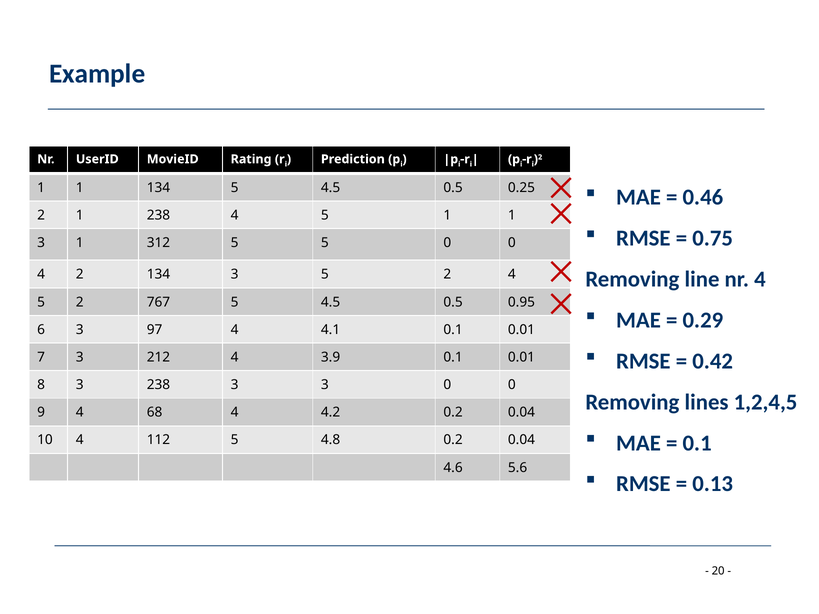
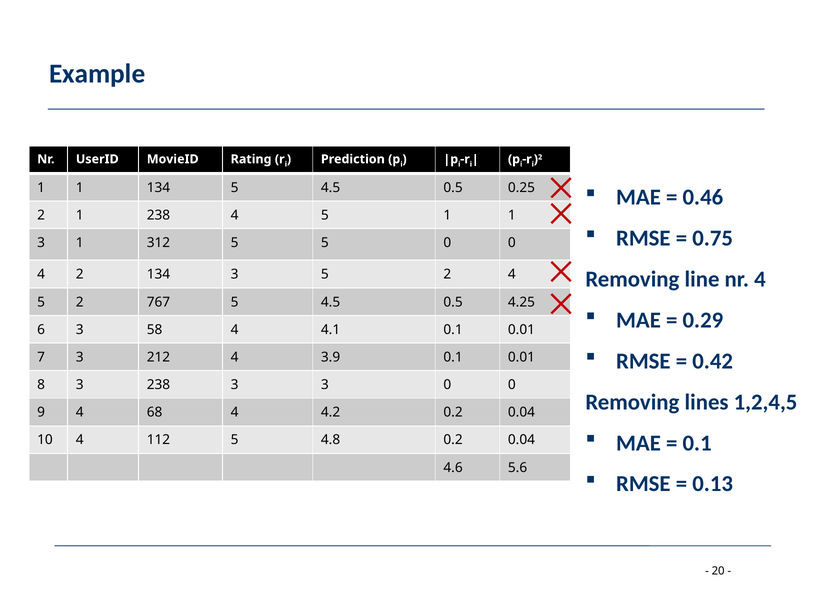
0.95: 0.95 -> 4.25 (521, 302)
97: 97 -> 58 (155, 330)
